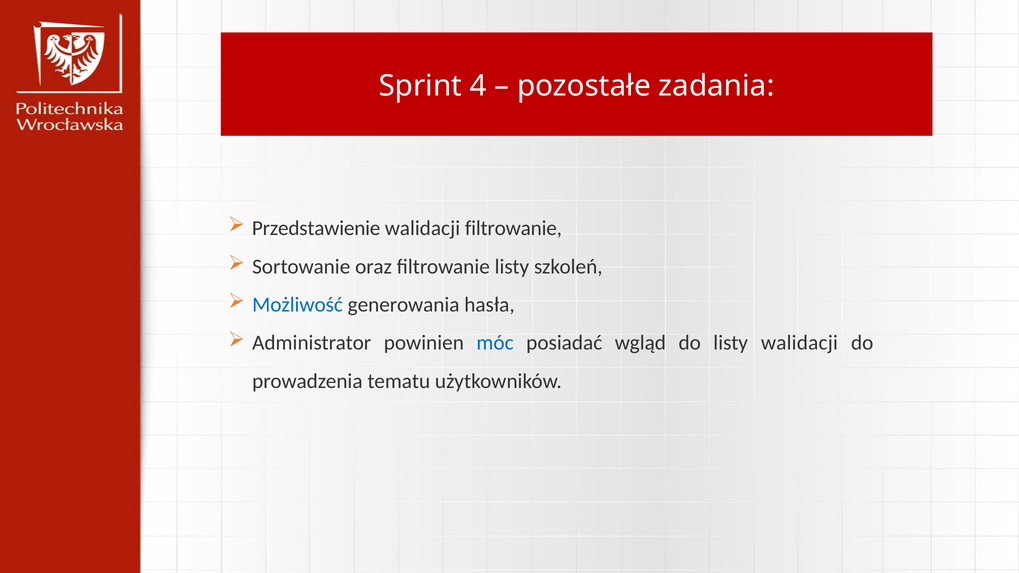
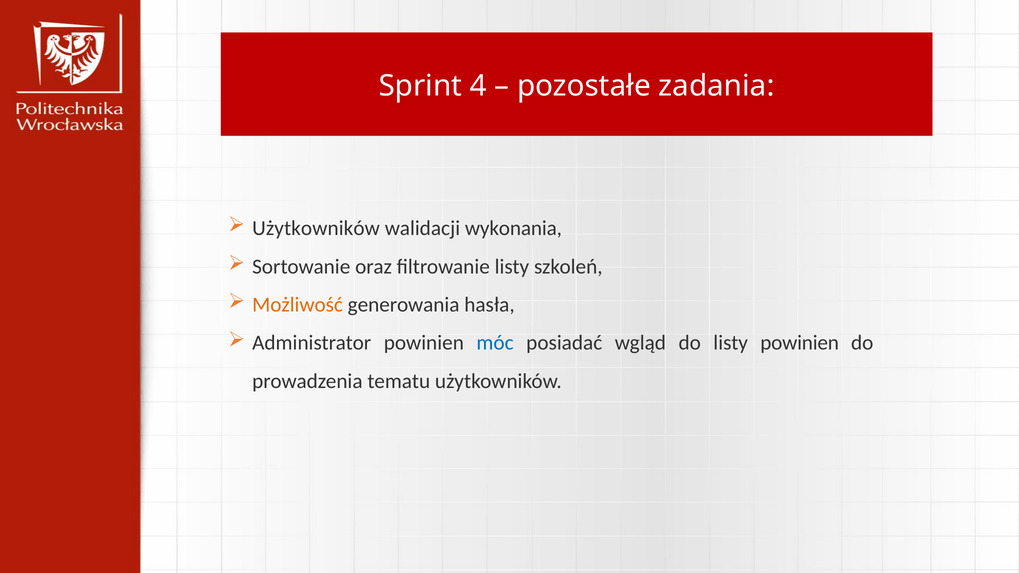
Przedstawienie: Przedstawienie -> Użytkowników (316, 228)
walidacji filtrowanie: filtrowanie -> wykonania (513, 228)
Możliwość colour: blue -> orange (298, 305)
listy walidacji: walidacji -> powinien (800, 343)
